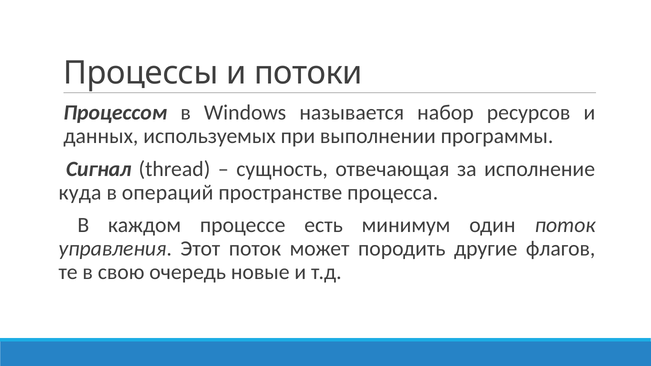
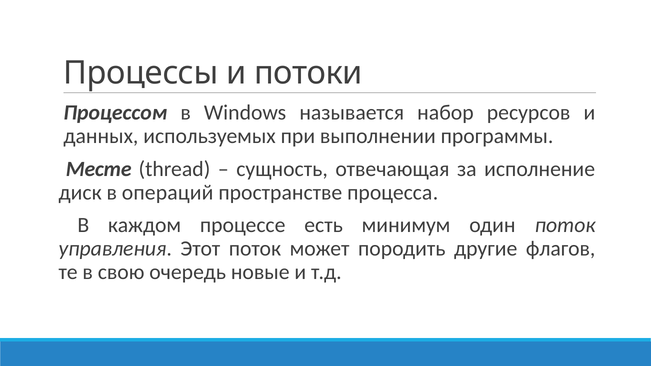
Сигнал: Сигнал -> Месте (99, 169)
куда: куда -> диск (80, 192)
